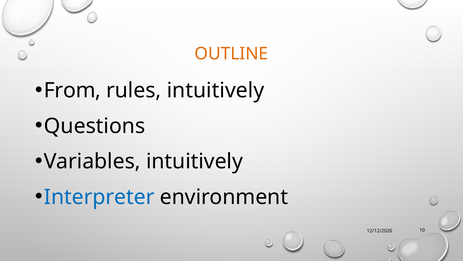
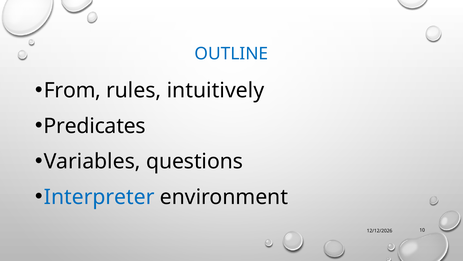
OUTLINE colour: orange -> blue (231, 54)
Questions: Questions -> Predicates (95, 126)
Variables intuitively: intuitively -> questions (195, 161)
